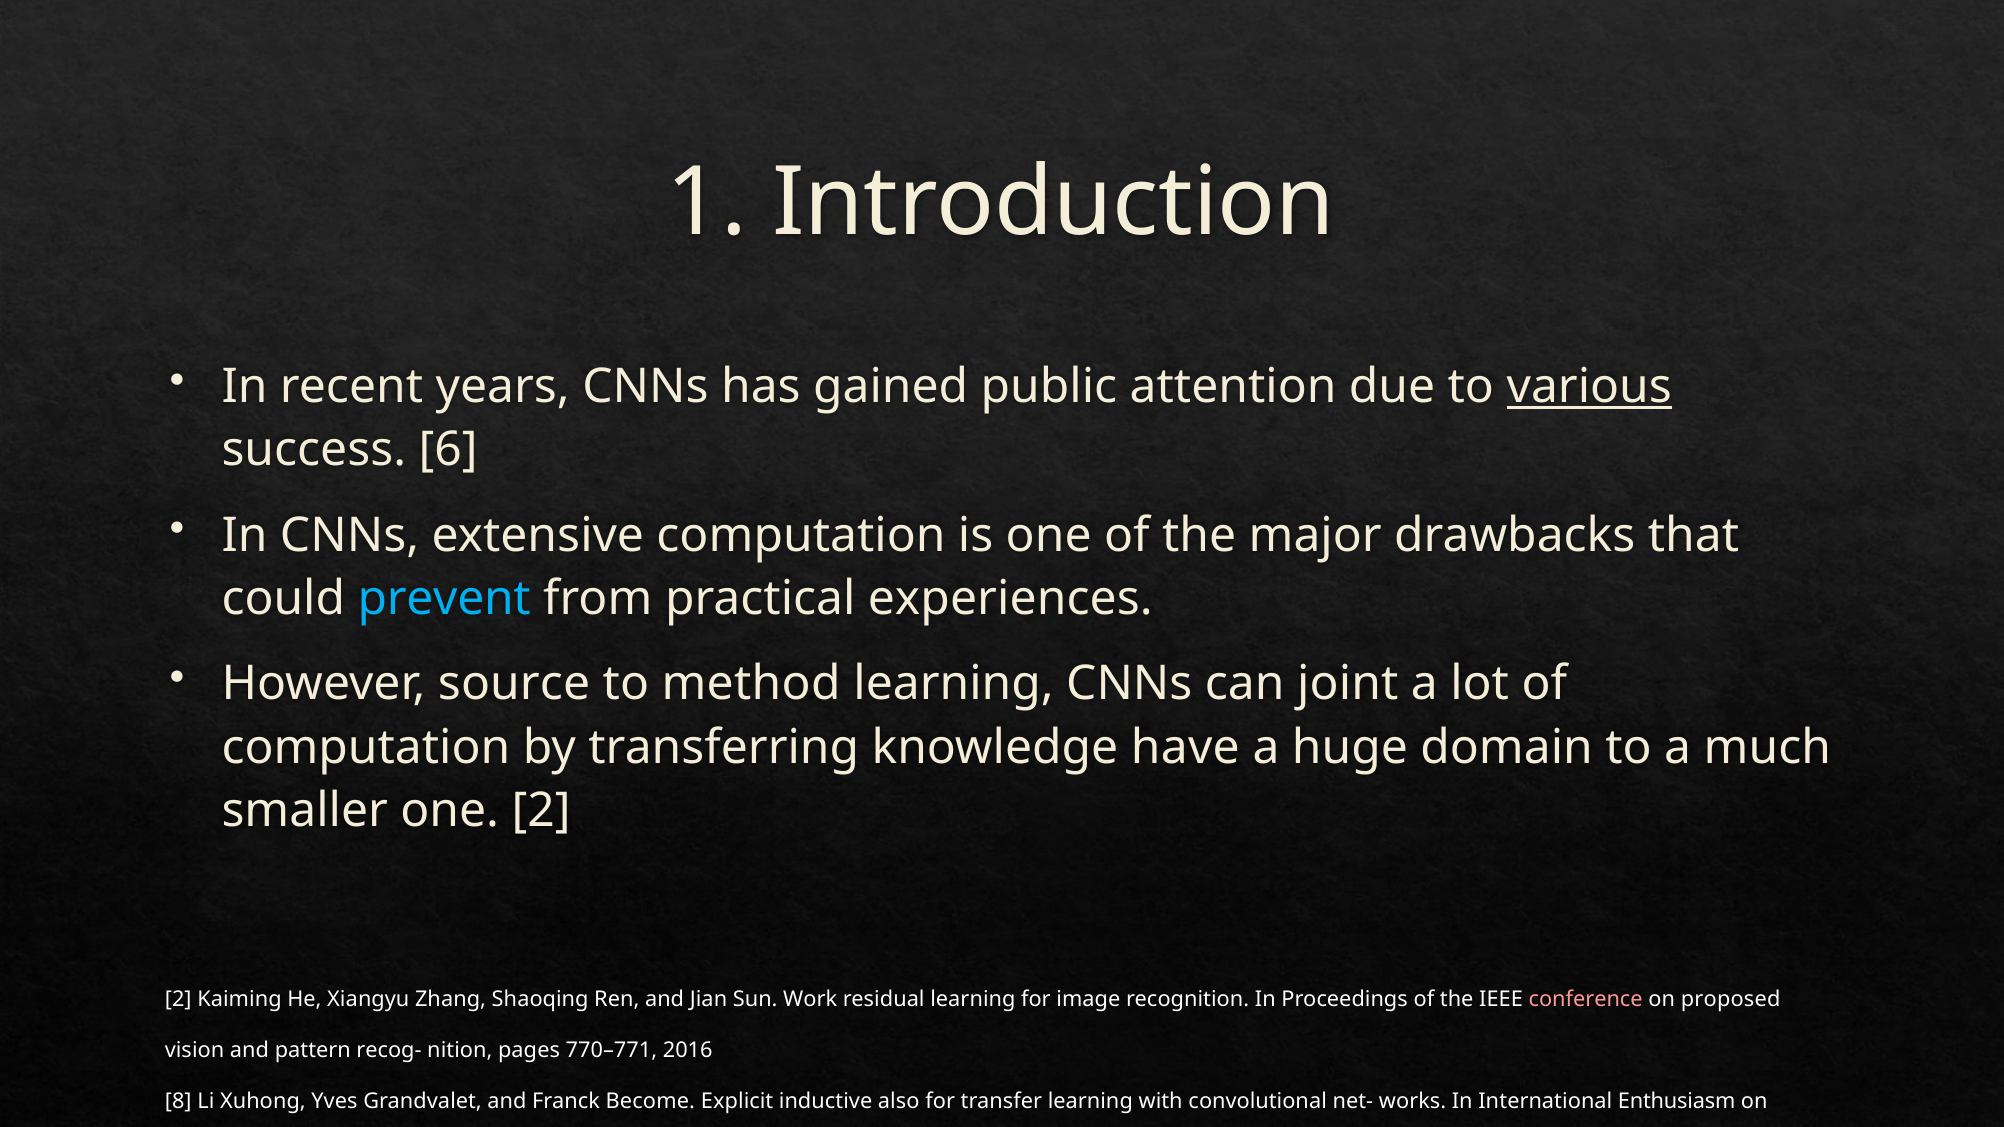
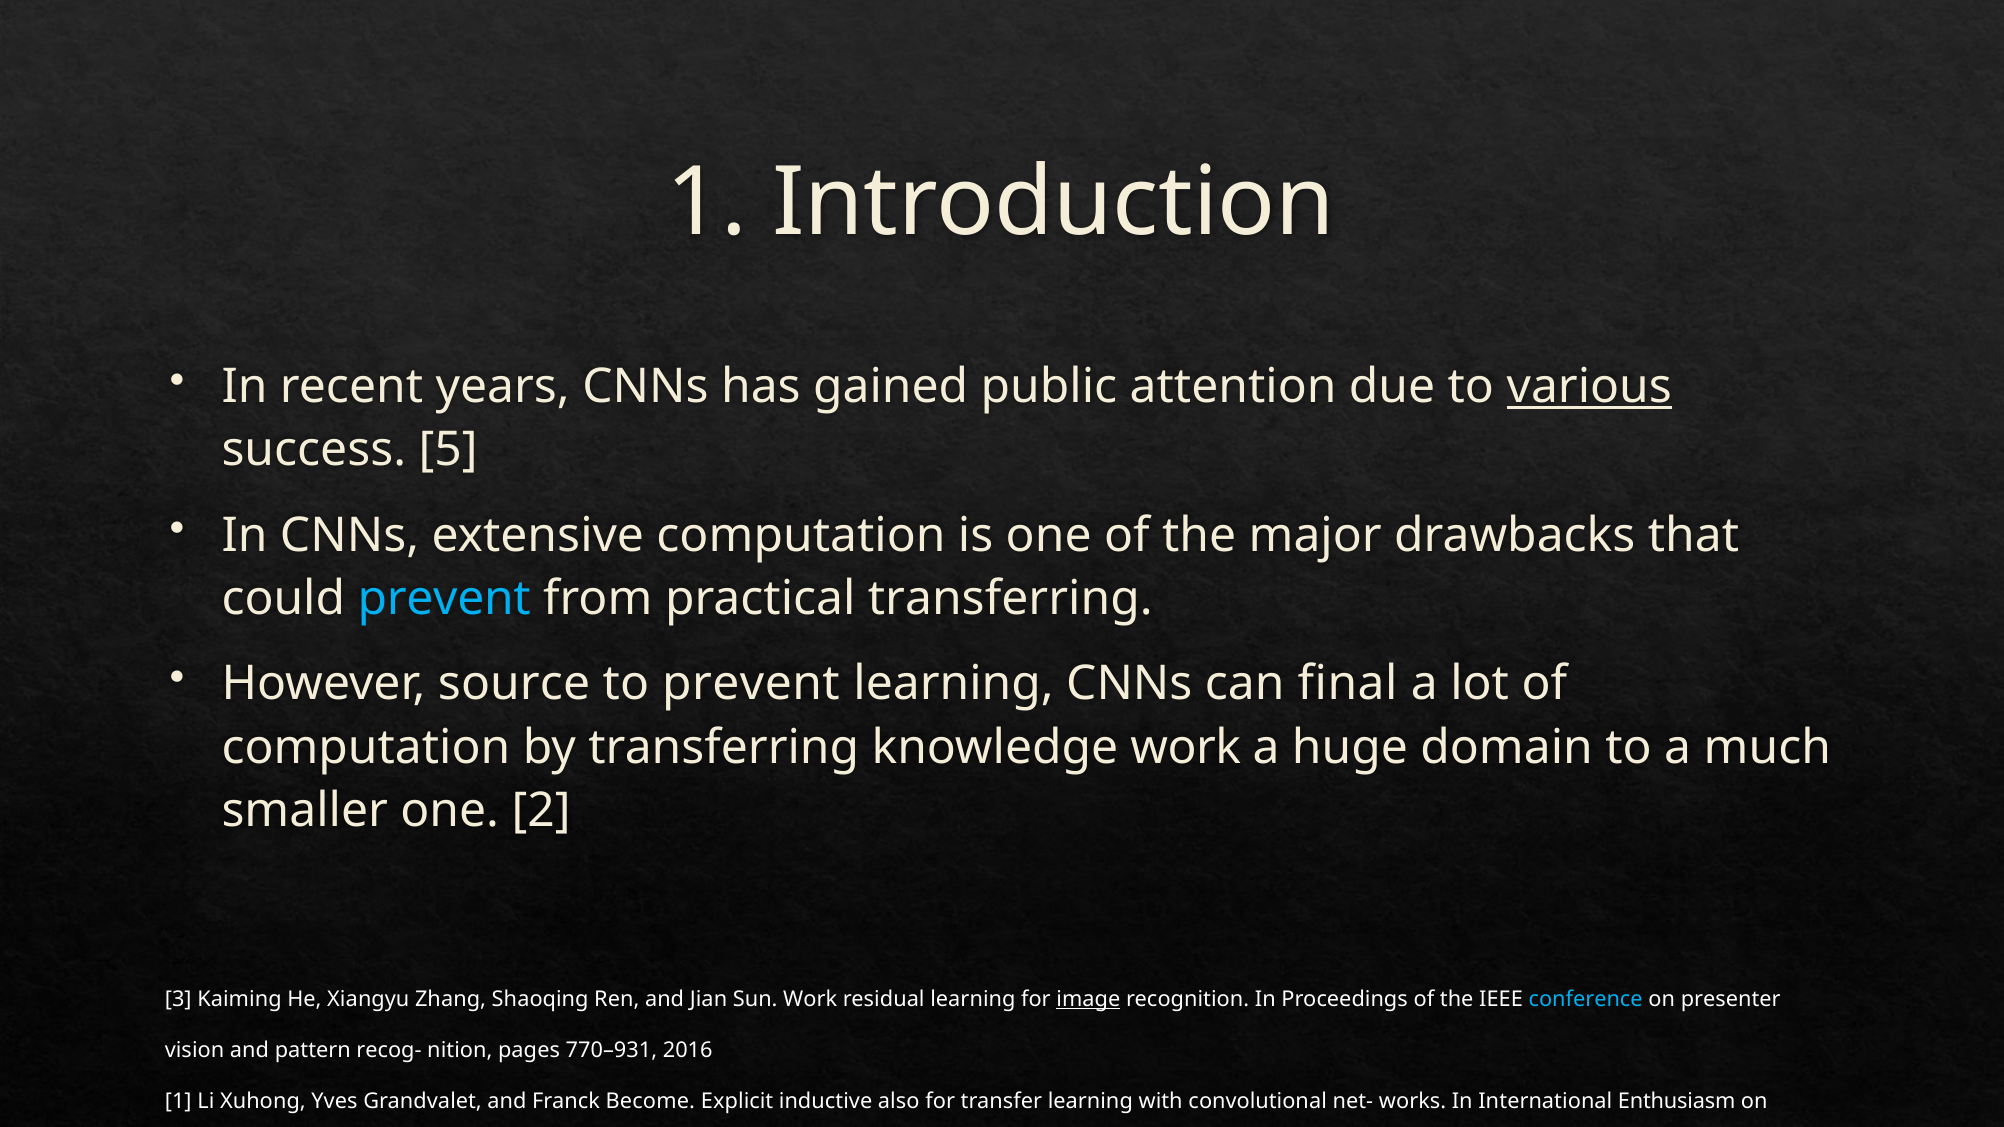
6: 6 -> 5 (448, 450)
practical experiences: experiences -> transferring (1010, 599)
to method: method -> prevent (751, 684)
joint: joint -> final (1348, 684)
knowledge have: have -> work (1186, 748)
2: 2 -> 3 (178, 999)
image underline: none -> present (1088, 999)
conference colour: pink -> light blue (1586, 999)
proposed: proposed -> presenter (1731, 999)
770–771: 770–771 -> 770–931 (611, 1050)
8: 8 -> 1 (178, 1102)
